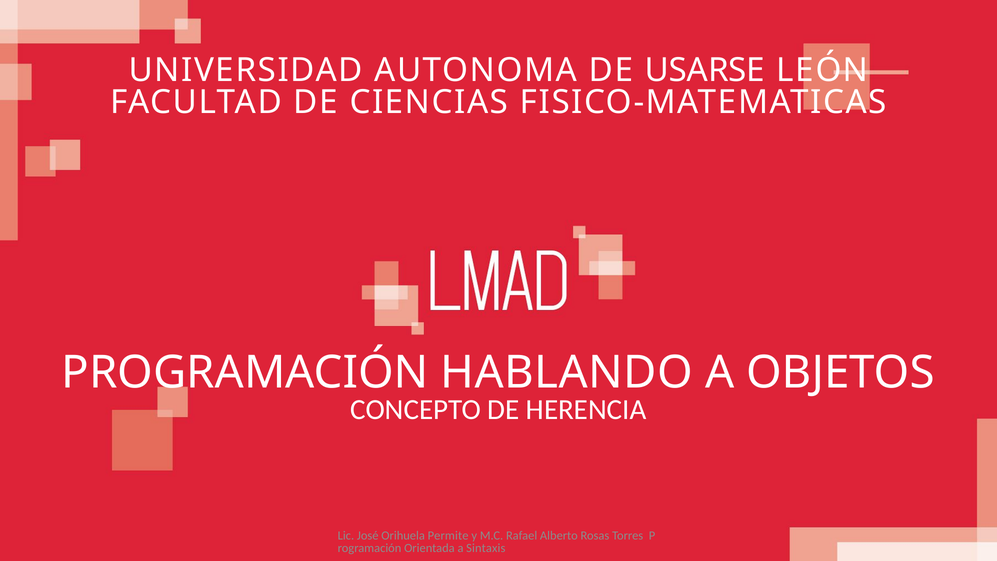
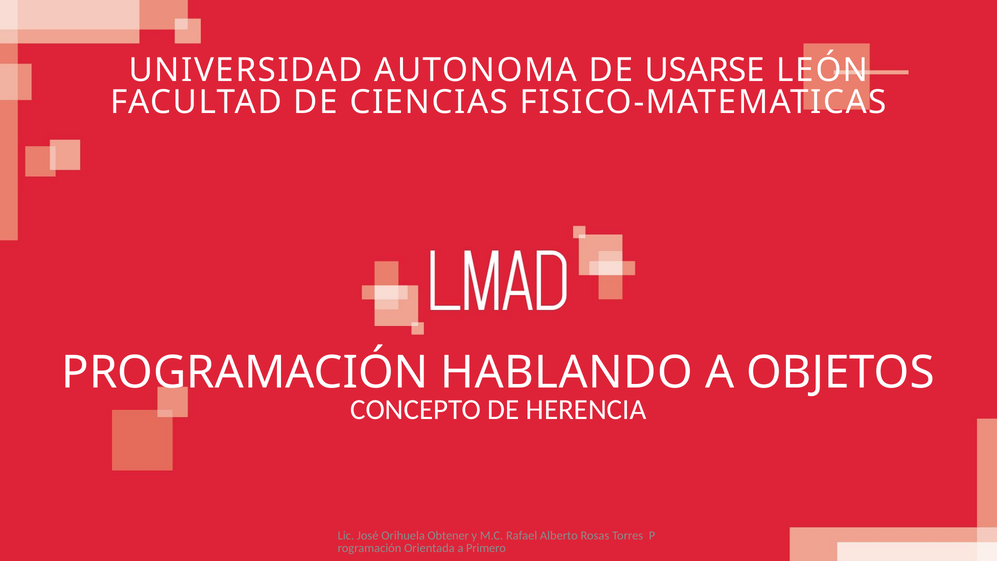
Permite: Permite -> Obtener (448, 535)
Sintaxis: Sintaxis -> Primero (486, 548)
